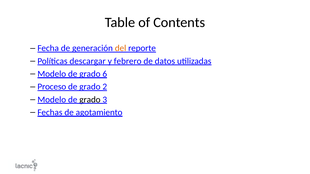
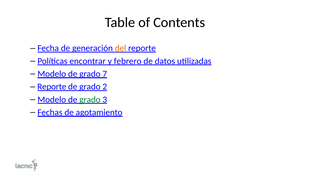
descargar: descargar -> encontrar (88, 61)
6: 6 -> 7 (105, 74)
Proceso: Proceso -> Reporte (52, 87)
grado colour: black -> green (90, 100)
